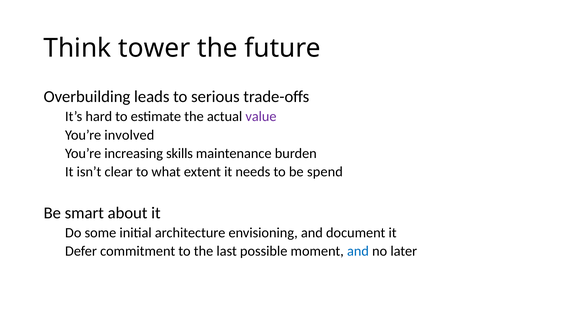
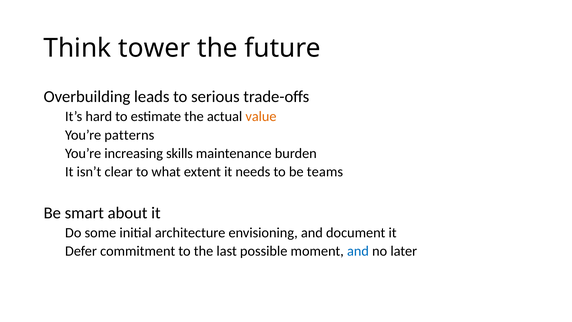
value colour: purple -> orange (261, 116)
involved: involved -> patterns (129, 135)
spend: spend -> teams (325, 172)
